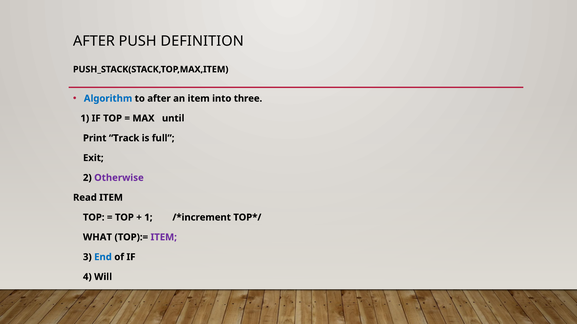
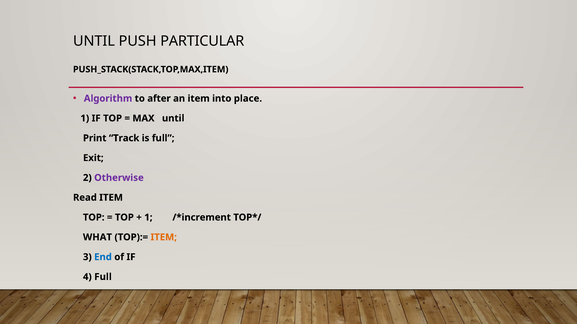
AFTER: AFTER -> UNTIL (94, 41)
DEFINITION: DEFINITION -> PARTICULAR (202, 41)
Algorithm colour: blue -> purple (108, 99)
three: three -> place (248, 99)
ITEM colour: purple -> orange (164, 238)
4 Will: Will -> Full (103, 277)
